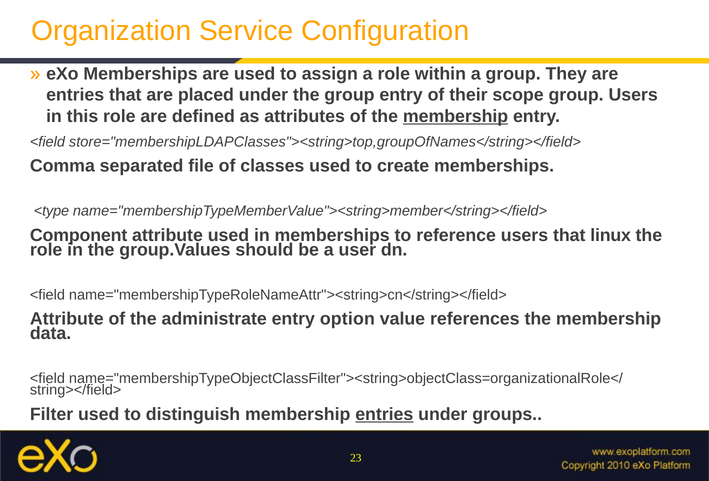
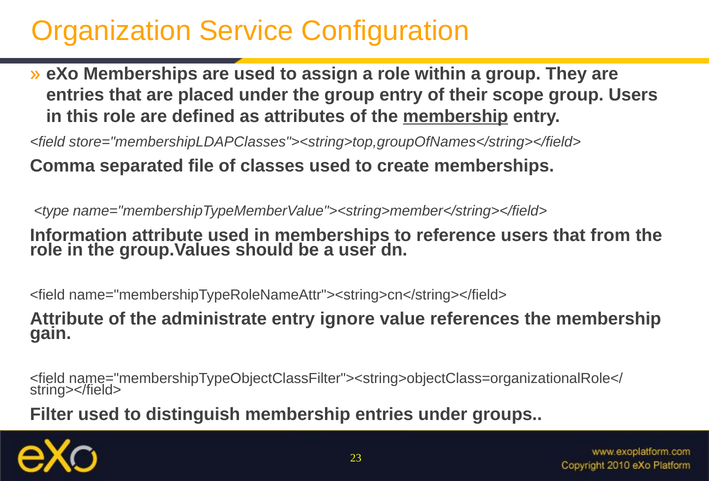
Component: Component -> Information (79, 235)
linux: linux -> from (610, 235)
option: option -> ignore (347, 318)
data: data -> gain (51, 333)
entries underline: present -> none (384, 414)
